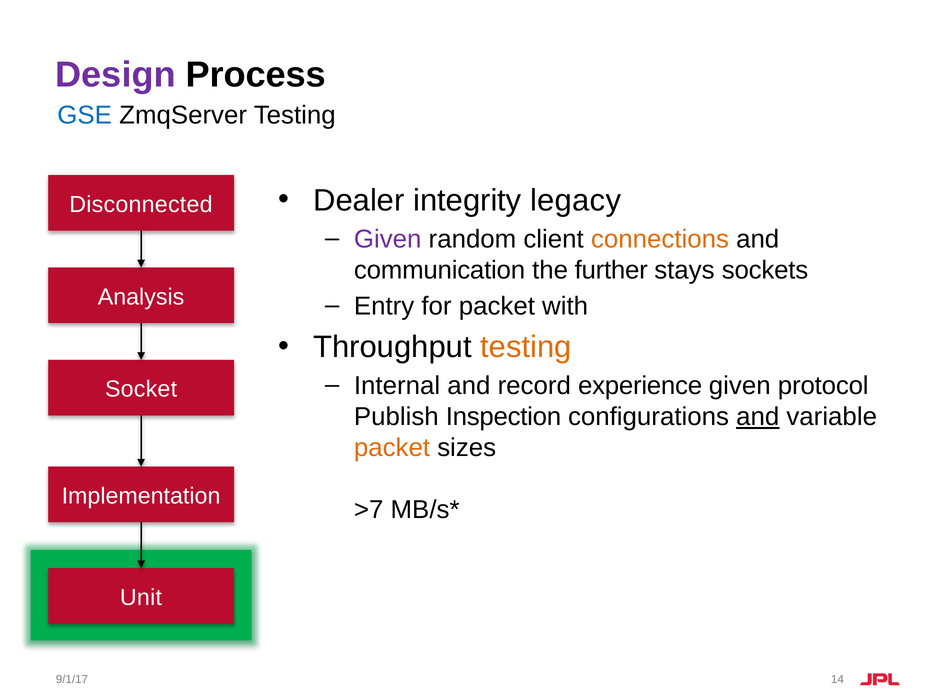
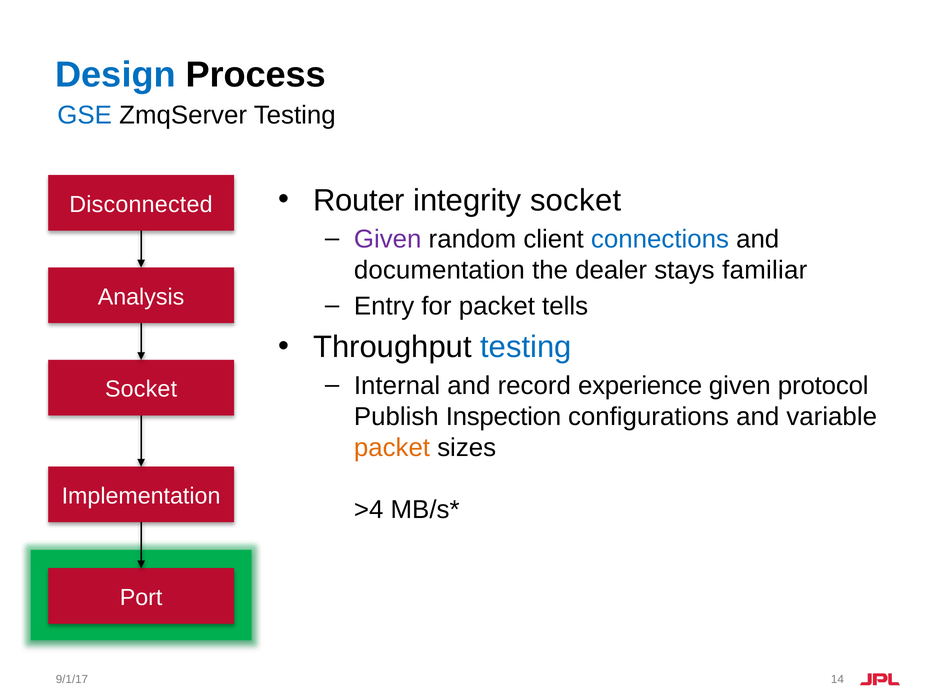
Design colour: purple -> blue (115, 75)
Dealer: Dealer -> Router (359, 201)
integrity legacy: legacy -> socket (576, 201)
connections colour: orange -> blue (660, 239)
communication: communication -> documentation (439, 270)
further: further -> dealer (611, 270)
sockets: sockets -> familiar (765, 270)
with: with -> tells (565, 307)
testing colour: orange -> blue (526, 347)
and underline: present -> none (758, 417)
>7: >7 -> >4 (369, 510)
Unit: Unit -> Port (141, 598)
